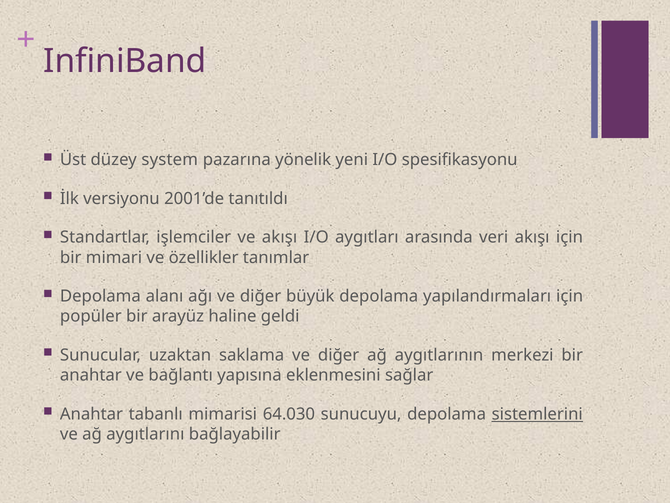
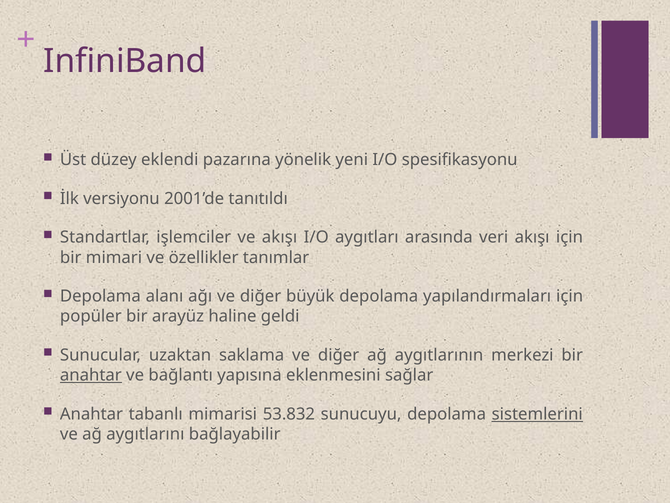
system: system -> eklendi (170, 160)
anahtar underline: none -> present (91, 375)
64.030: 64.030 -> 53.832 (289, 414)
